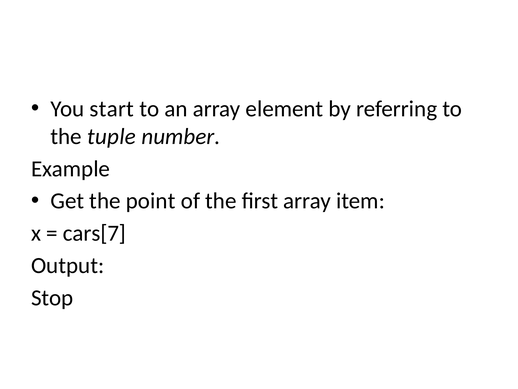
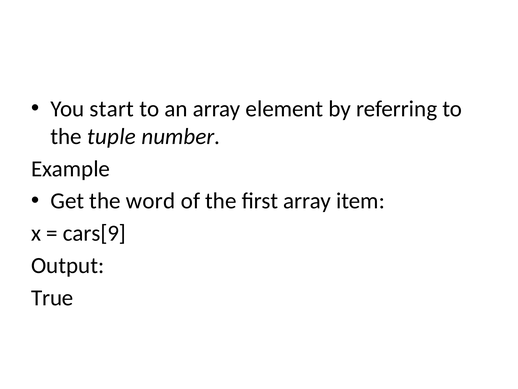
point: point -> word (151, 201)
cars[7: cars[7 -> cars[9 (94, 233)
Stop: Stop -> True (52, 298)
